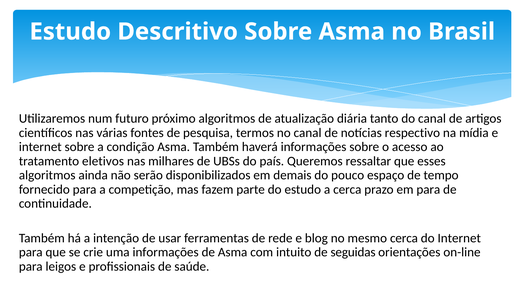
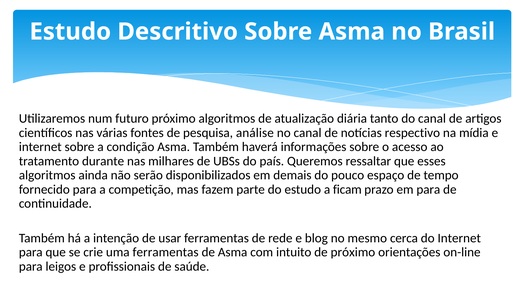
termos: termos -> análise (255, 133)
eletivos: eletivos -> durante (103, 161)
a cerca: cerca -> ficam (347, 189)
uma informações: informações -> ferramentas (166, 252)
de seguidas: seguidas -> próximo (353, 252)
